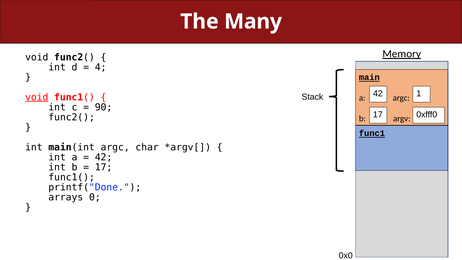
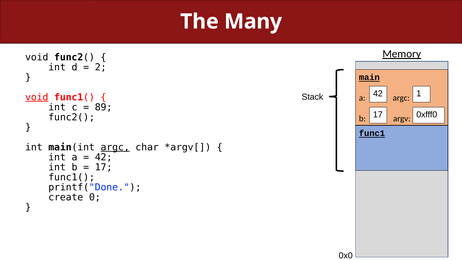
4: 4 -> 2 (101, 67)
90: 90 -> 89 (104, 107)
argc underline: none -> present (115, 147)
arrays: arrays -> create (66, 197)
